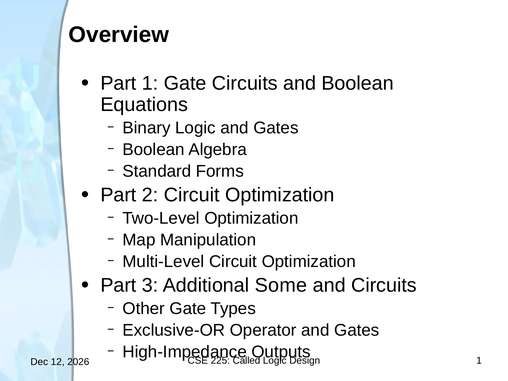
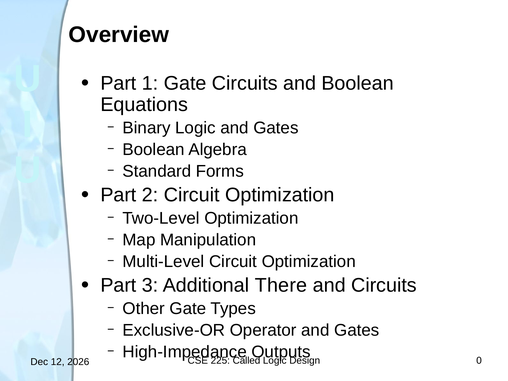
Some: Some -> There (281, 285)
1: 1 -> 0 (479, 361)
